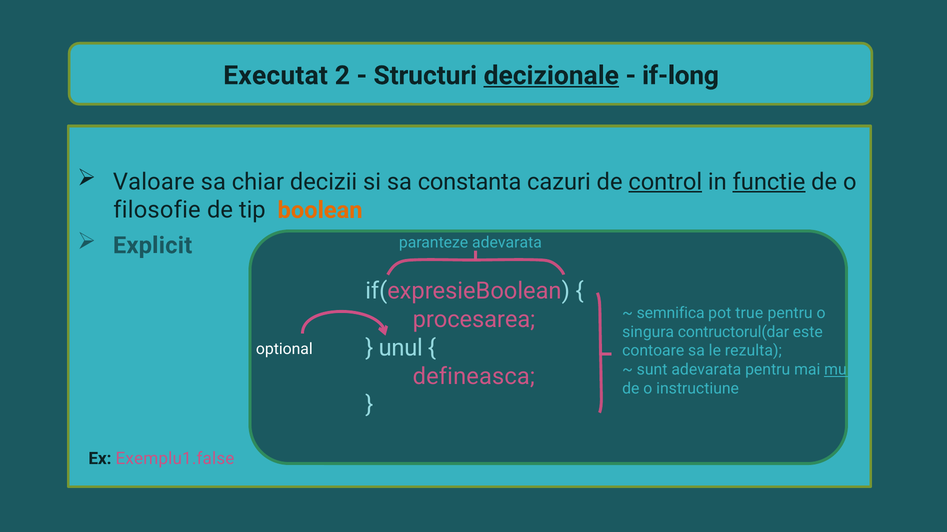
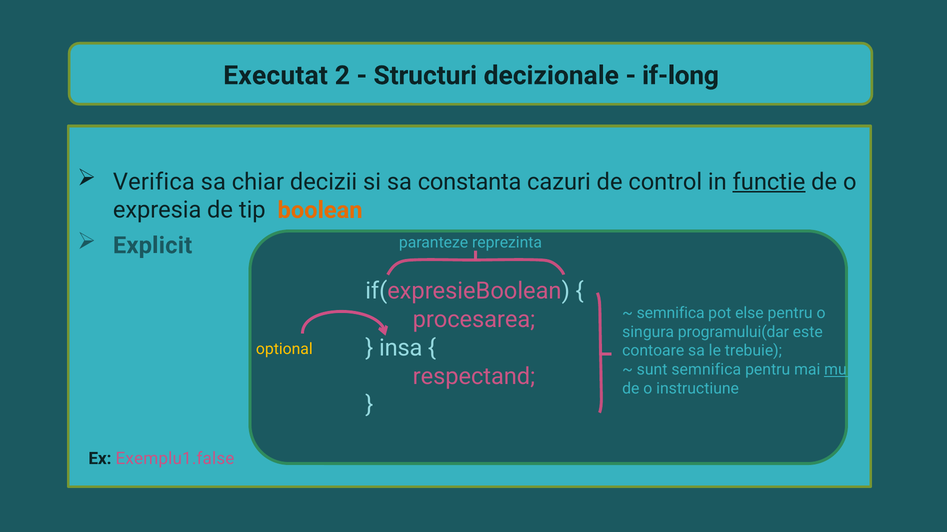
decizionale underline: present -> none (551, 76)
Valoare: Valoare -> Verifica (154, 182)
control underline: present -> none (665, 182)
filosofie: filosofie -> expresia (157, 210)
paranteze adevarata: adevarata -> reprezinta (507, 243)
true: true -> else (749, 313)
contructorul(dar: contructorul(dar -> programului(dar (733, 332)
unul: unul -> insa (401, 348)
optional colour: white -> yellow (284, 349)
rezulta: rezulta -> trebuie (753, 351)
sunt adevarata: adevarata -> semnifica (706, 370)
defineasca: defineasca -> respectand (474, 377)
